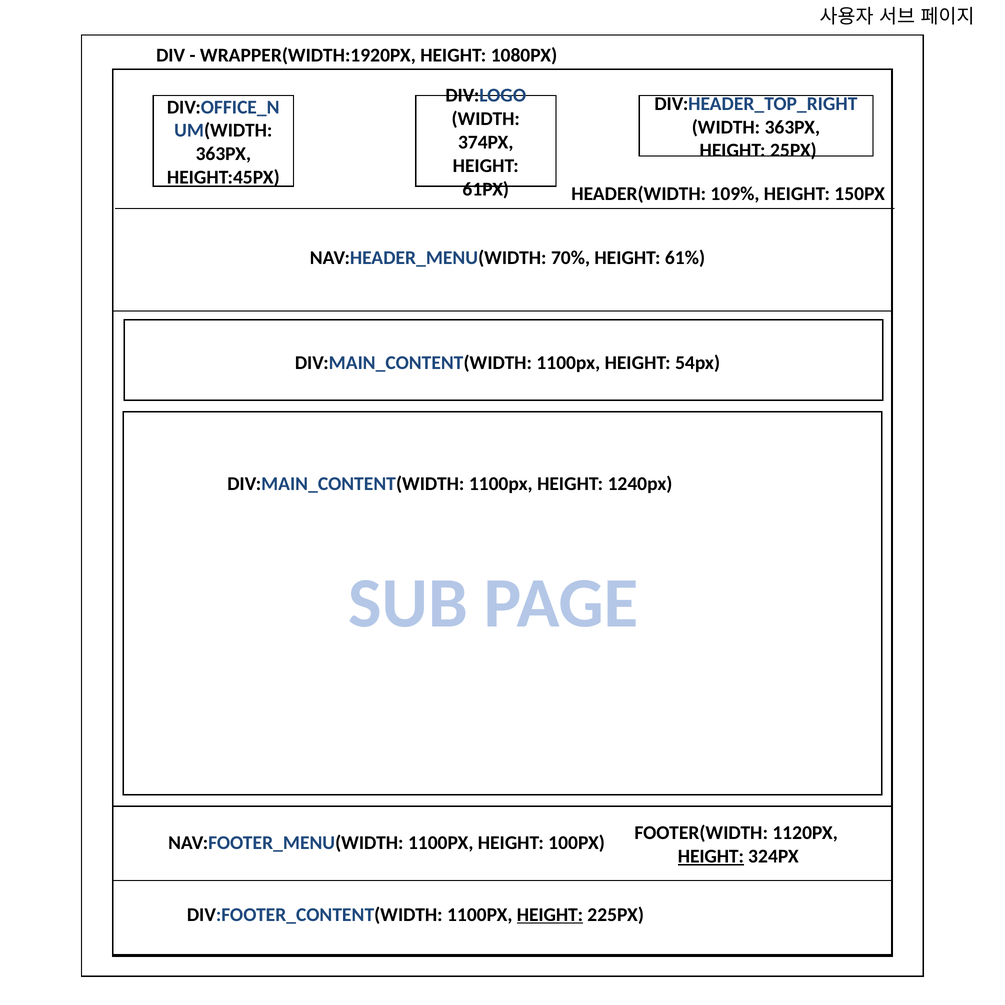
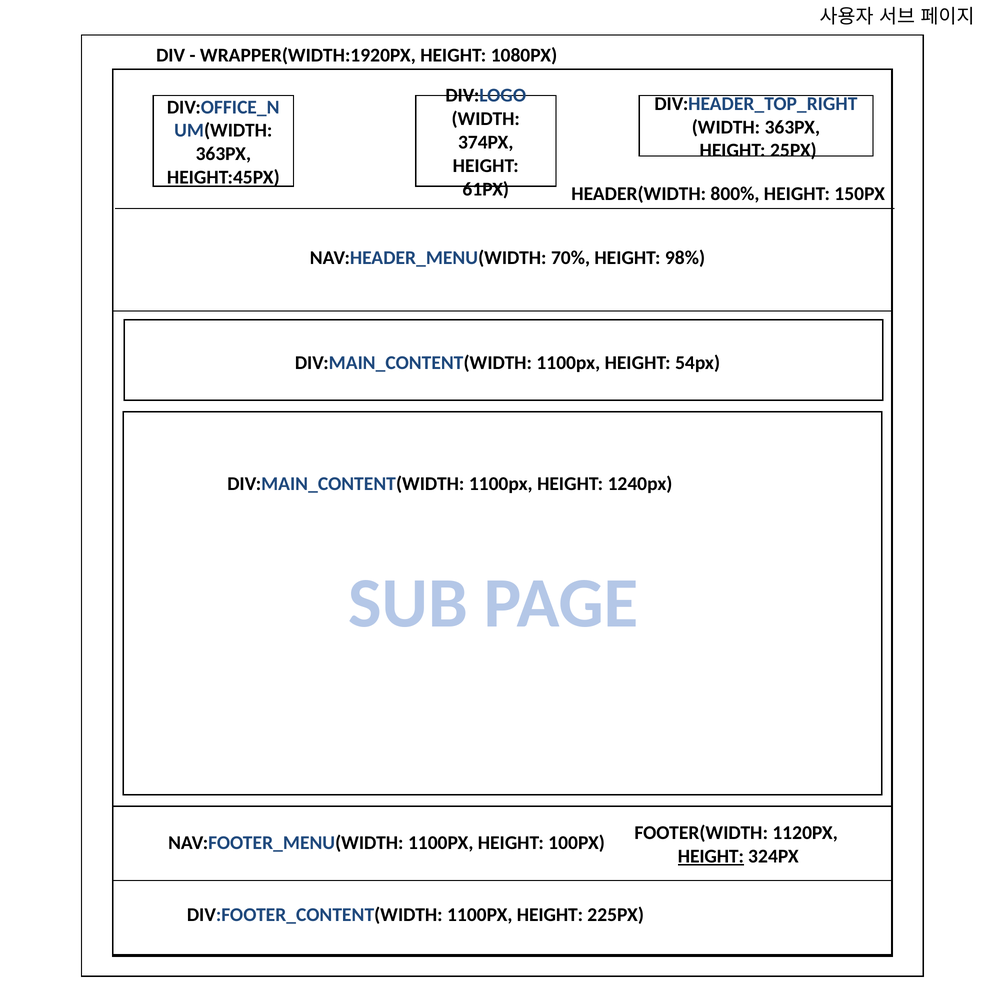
109%: 109% -> 800% (735, 194)
61%: 61% -> 98% (685, 258)
HEIGHT underline: present -> none (550, 915)
